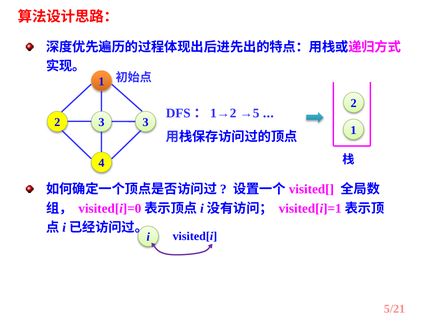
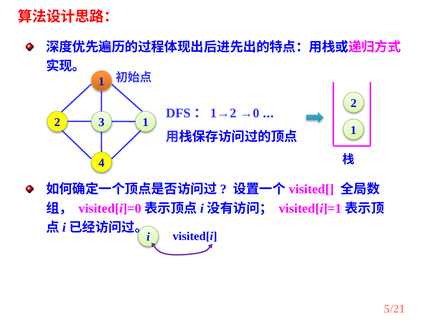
→5: →5 -> →0 (250, 113)
2 3: 3 -> 1 (146, 122)
